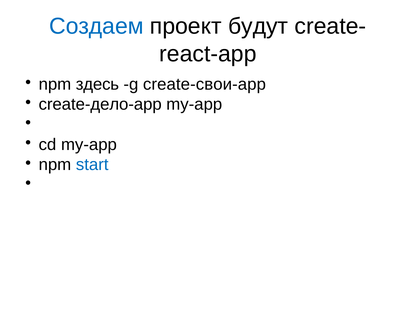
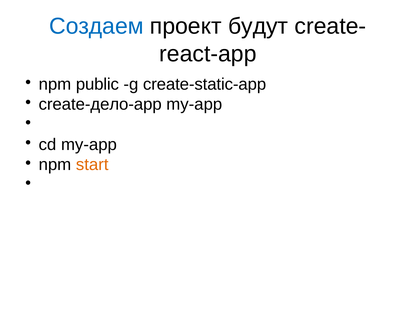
здесь: здесь -> public (97, 84)
create-свои-app: create-свои-app -> create-static-app (205, 84)
start colour: blue -> orange (92, 165)
